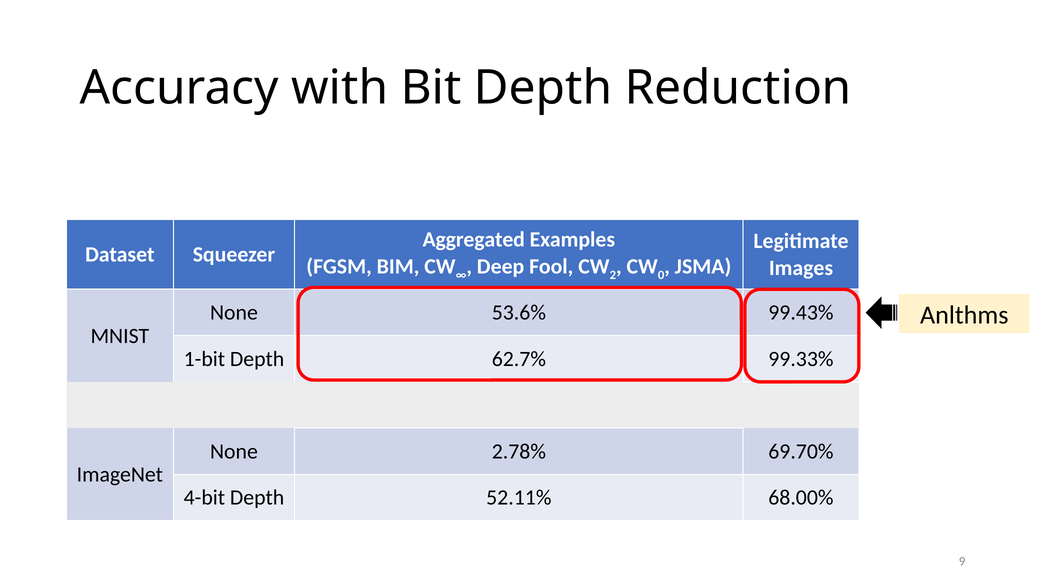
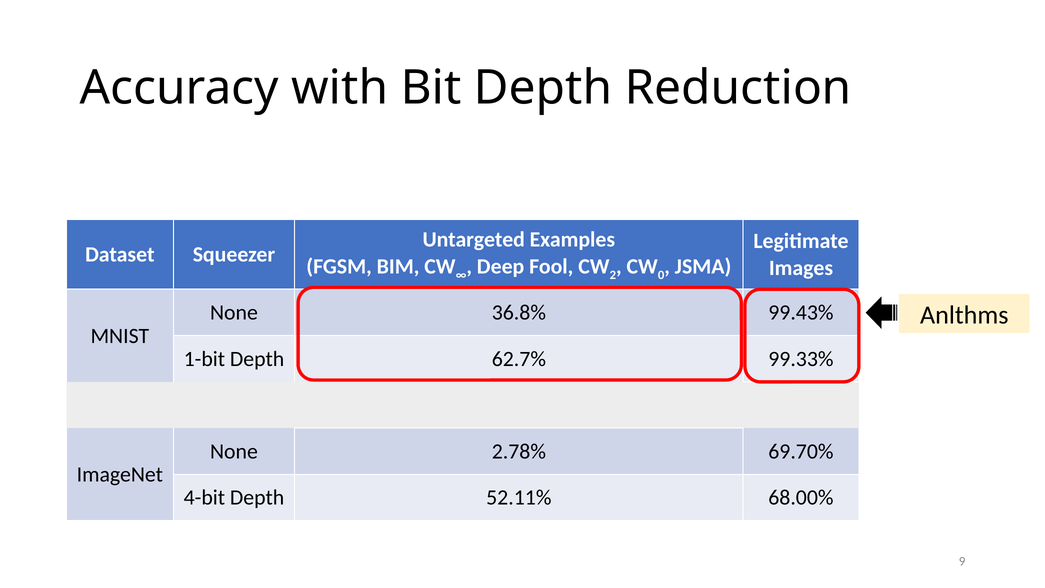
Aggregated: Aggregated -> Untargeted (474, 240)
53.6%: 53.6% -> 36.8% (519, 313)
